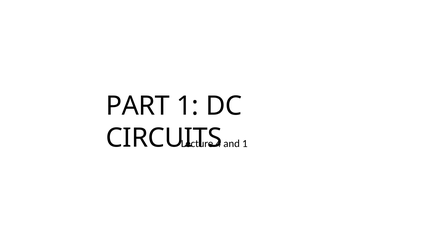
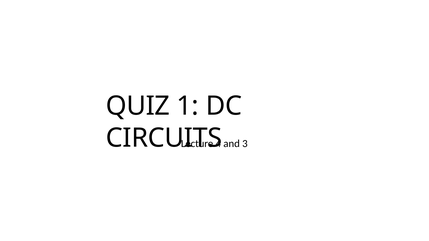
PART: PART -> QUIZ (138, 106)
and 1: 1 -> 3 (245, 144)
